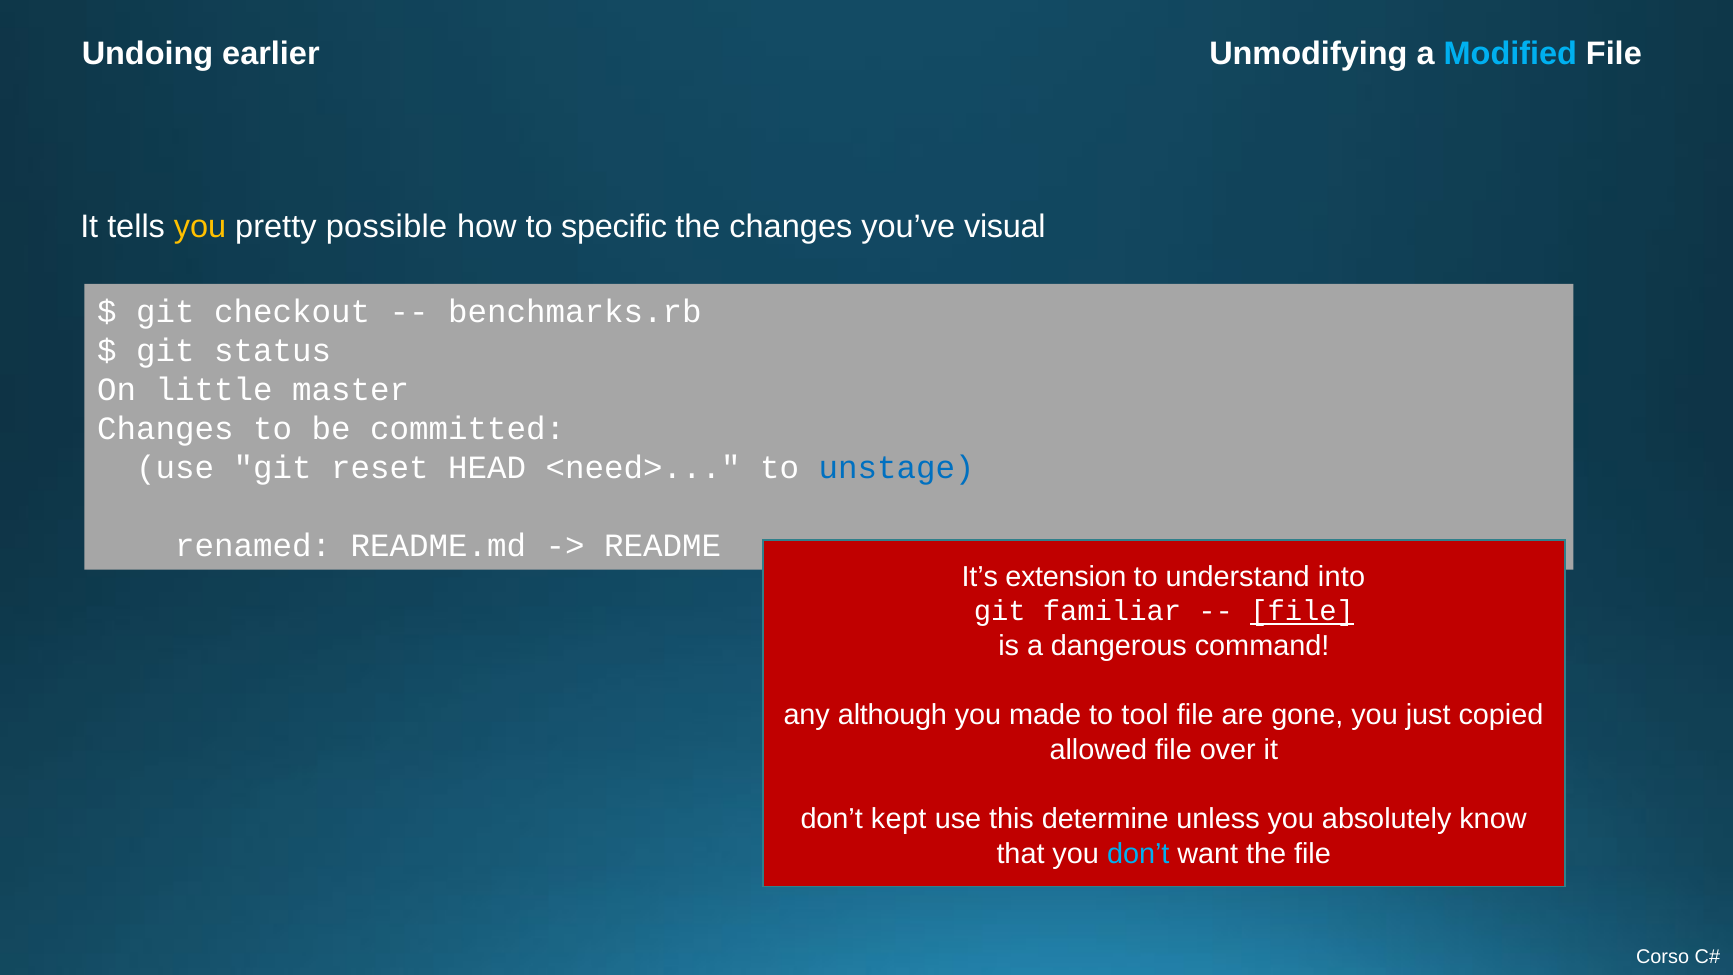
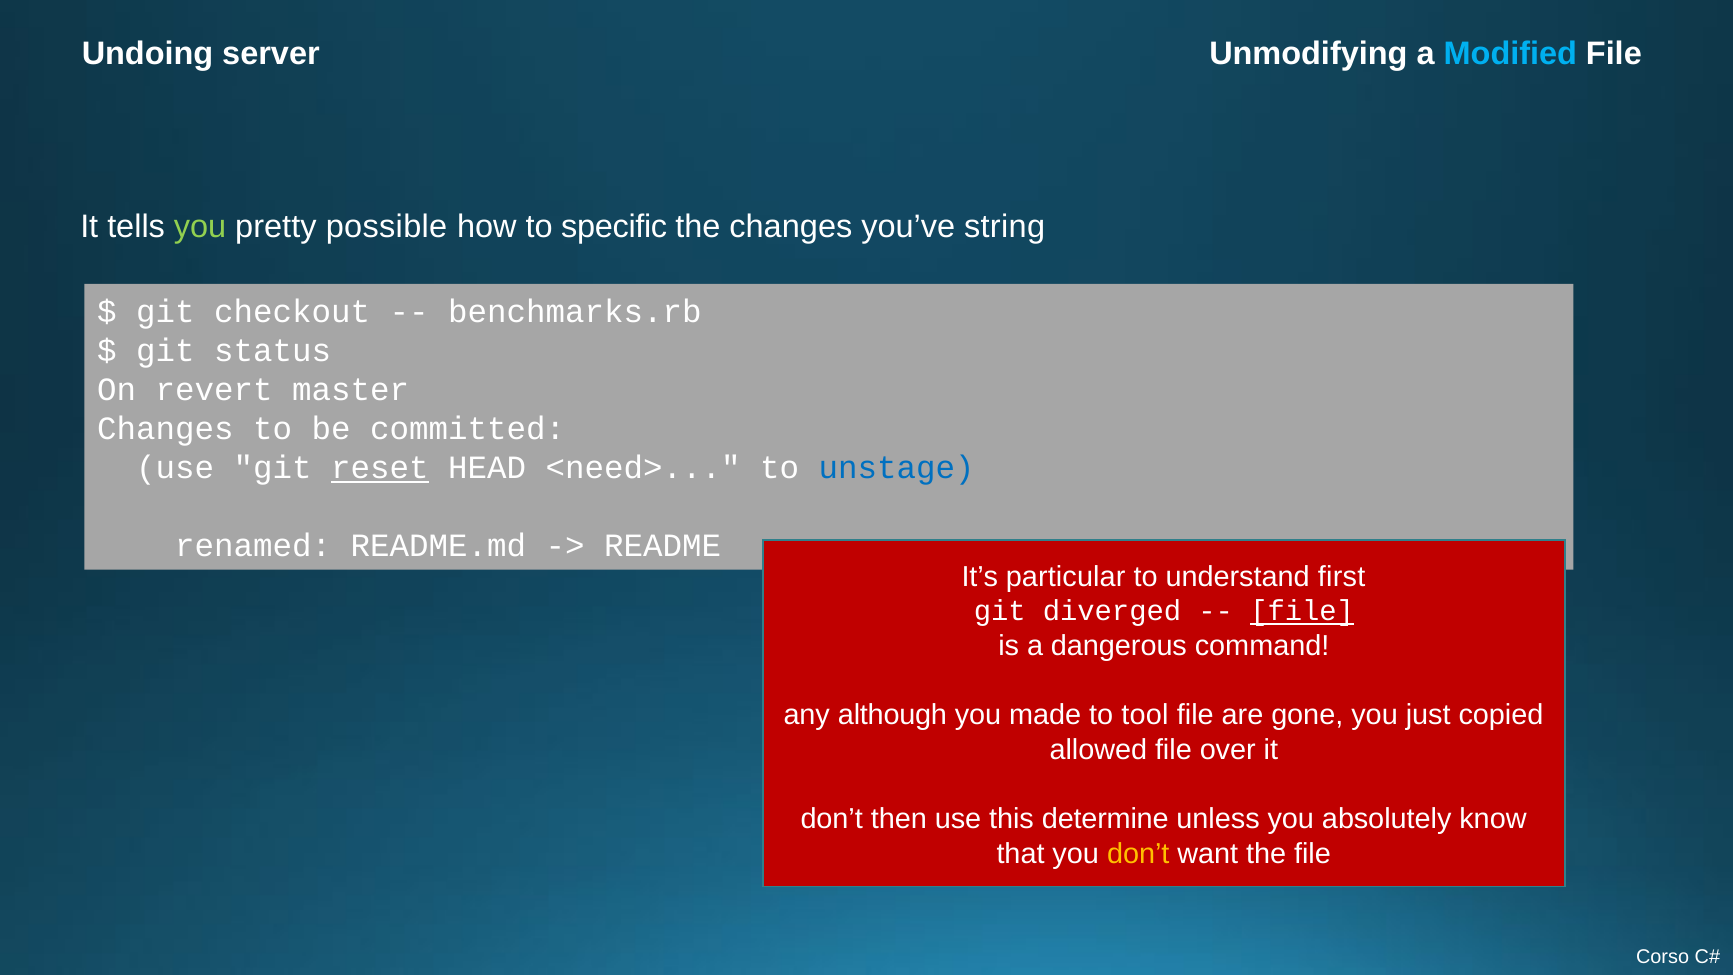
earlier: earlier -> server (271, 53)
you colour: yellow -> light green (200, 227)
visual: visual -> string (1005, 227)
little: little -> revert (214, 390)
reset underline: none -> present (380, 468)
extension: extension -> particular (1066, 577)
into: into -> first (1342, 577)
familiar: familiar -> diverged (1112, 611)
kept: kept -> then (899, 819)
don’t colour: light blue -> yellow (1138, 854)
